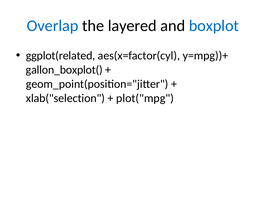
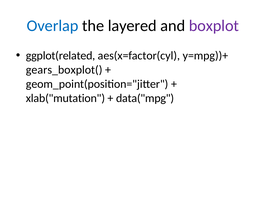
boxplot colour: blue -> purple (214, 26)
gallon_boxplot(: gallon_boxplot( -> gears_boxplot( (64, 70)
xlab("selection: xlab("selection -> xlab("mutation (65, 98)
plot("mpg: plot("mpg -> data("mpg (145, 98)
